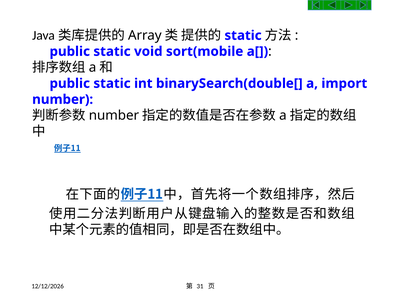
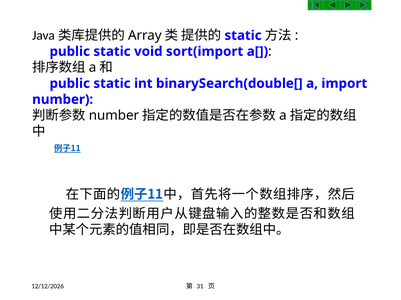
sort(mobile: sort(mobile -> sort(import (205, 52)
